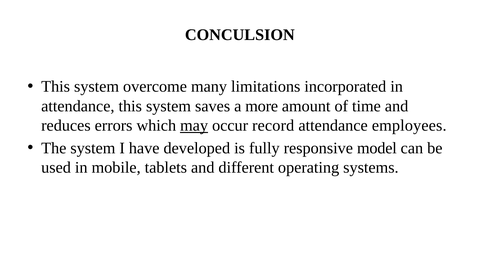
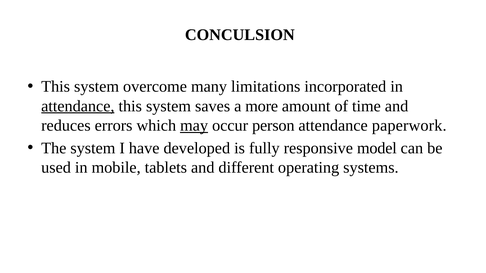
attendance underline: none -> present (78, 106)
record: record -> person (273, 126)
employees: employees -> paperwork (409, 126)
